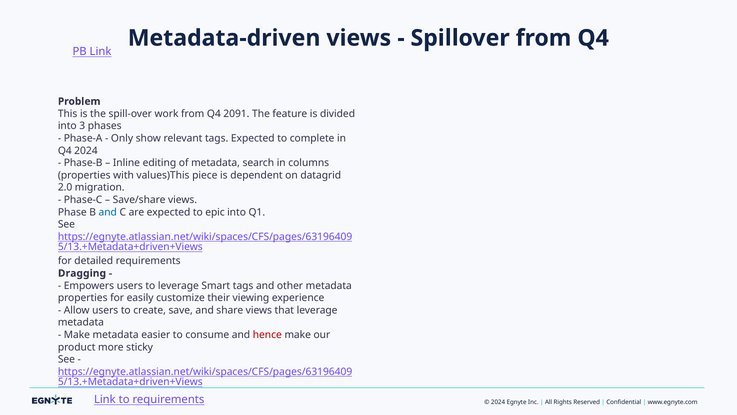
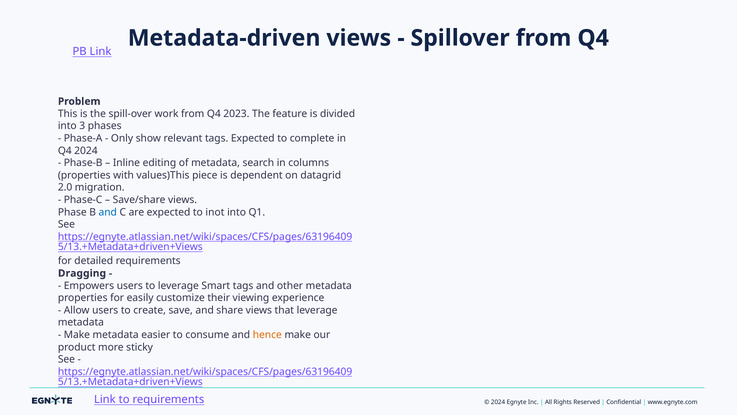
2091: 2091 -> 2023 (236, 114)
epic: epic -> inot (215, 212)
hence colour: red -> orange (267, 335)
